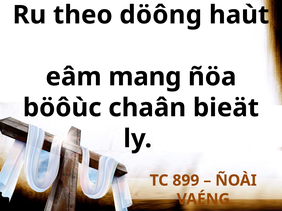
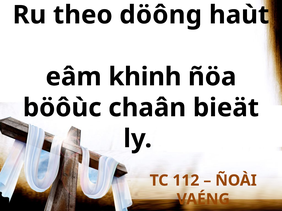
mang: mang -> khinh (145, 77)
899: 899 -> 112 (186, 181)
